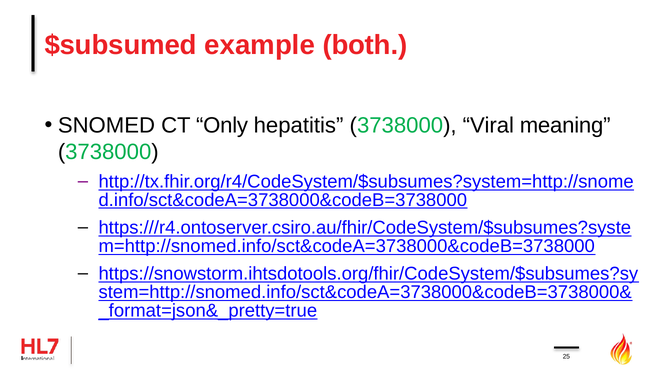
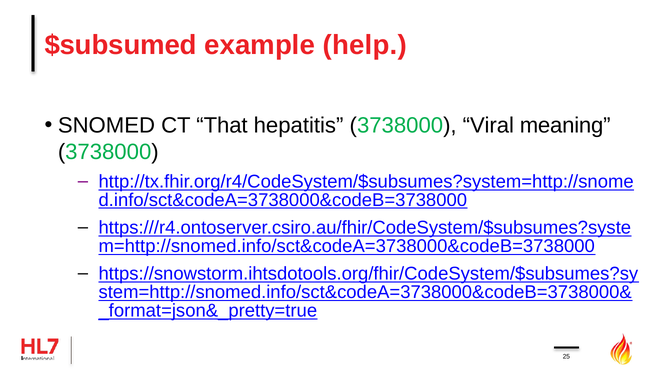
both: both -> help (365, 45)
Only: Only -> That (222, 126)
